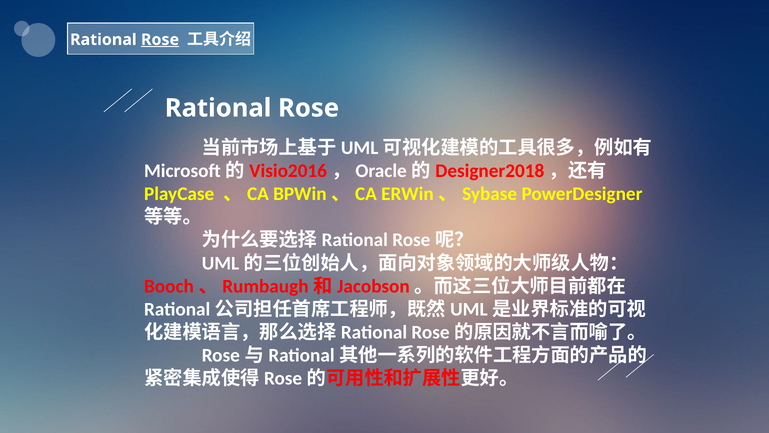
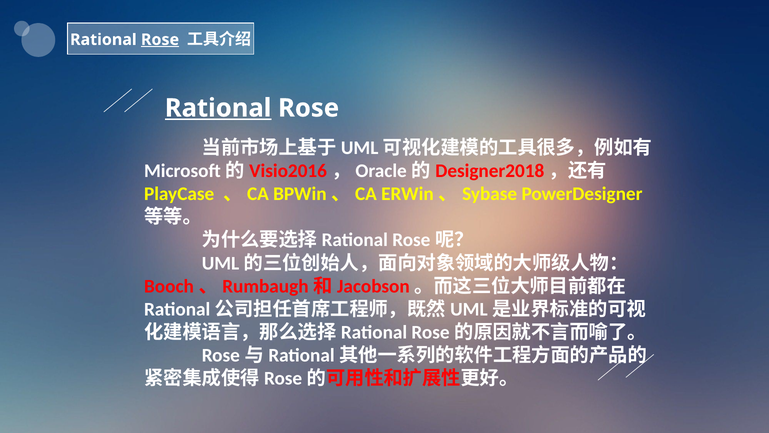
Rational underline: none -> present (218, 108)
